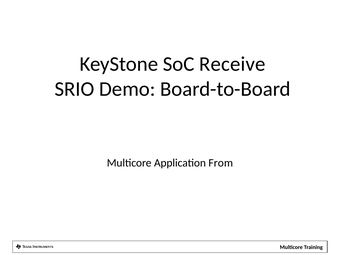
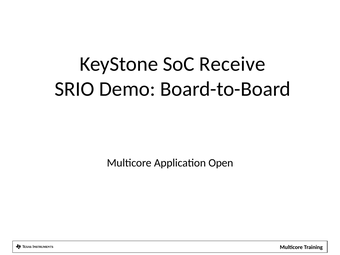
From: From -> Open (221, 163)
